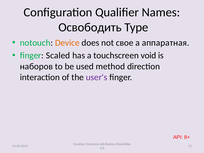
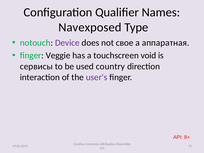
Освободить: Освободить -> Navexposed (90, 27)
Device colour: orange -> purple (67, 43)
Scaled: Scaled -> Veggie (58, 55)
наборов: наборов -> сервисы (36, 66)
method: method -> country (110, 66)
